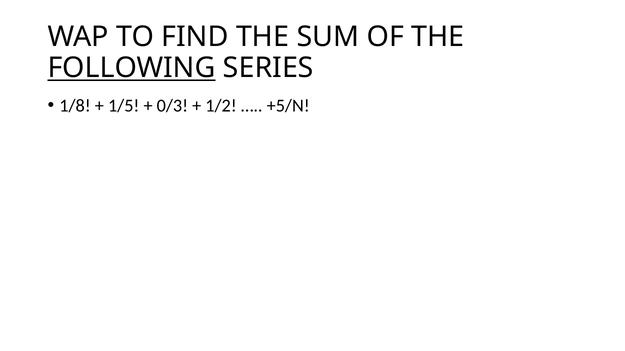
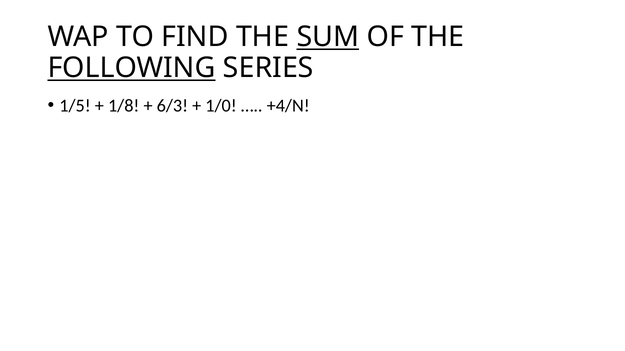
SUM underline: none -> present (328, 37)
1/8: 1/8 -> 1/5 (75, 106)
1/5: 1/5 -> 1/8 (124, 106)
0/3: 0/3 -> 6/3 (172, 106)
1/2: 1/2 -> 1/0 (221, 106)
+5/N: +5/N -> +4/N (288, 106)
